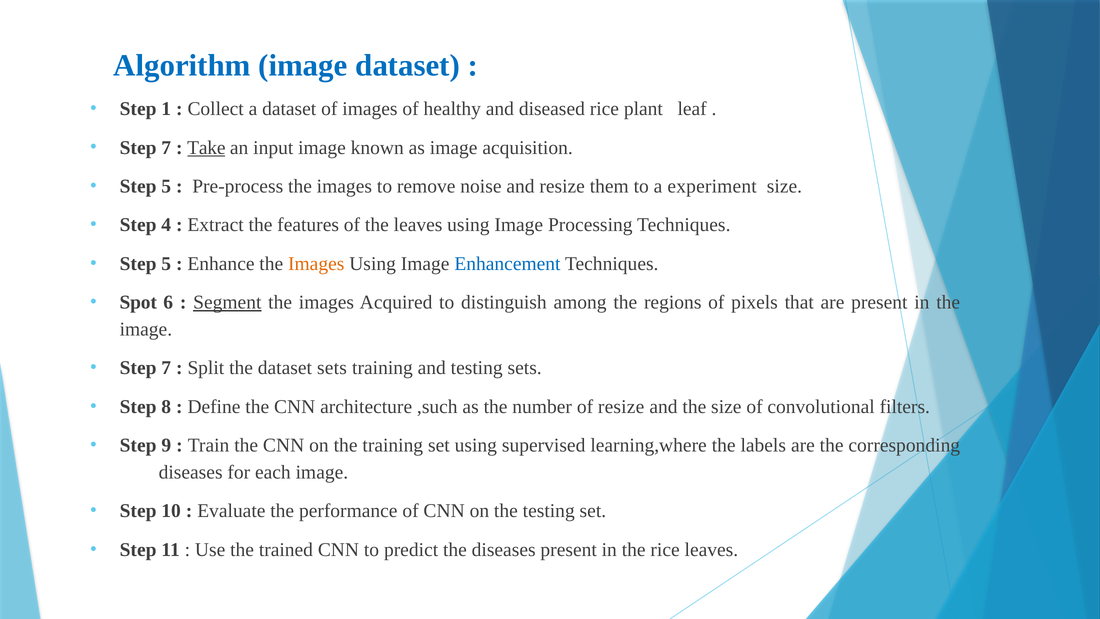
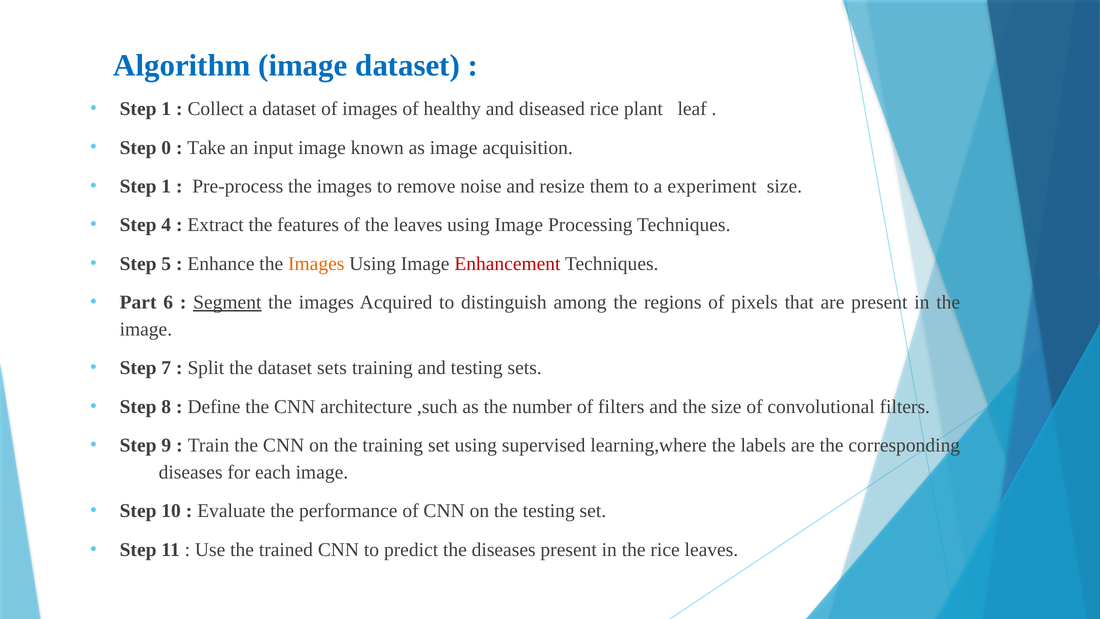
7: 7 -> 0 (166, 148)
Take underline: present -> none (206, 148)
5: 5 -> 1 (166, 186)
Enhancement colour: blue -> red (507, 264)
Spot: Spot -> Part (138, 302)
of resize: resize -> filters (621, 407)
